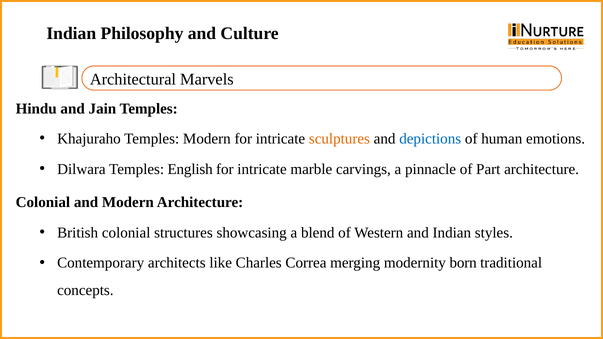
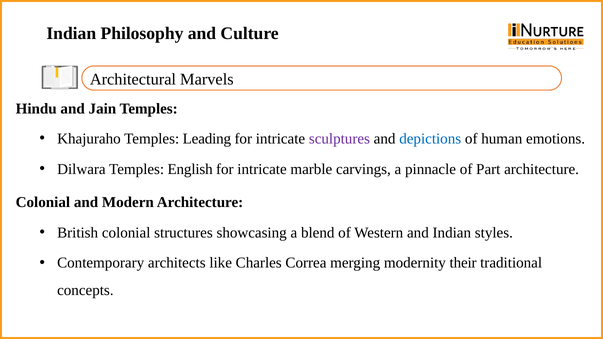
Temples Modern: Modern -> Leading (207, 139)
sculptures colour: orange -> purple (339, 139)
born: born -> their (463, 263)
